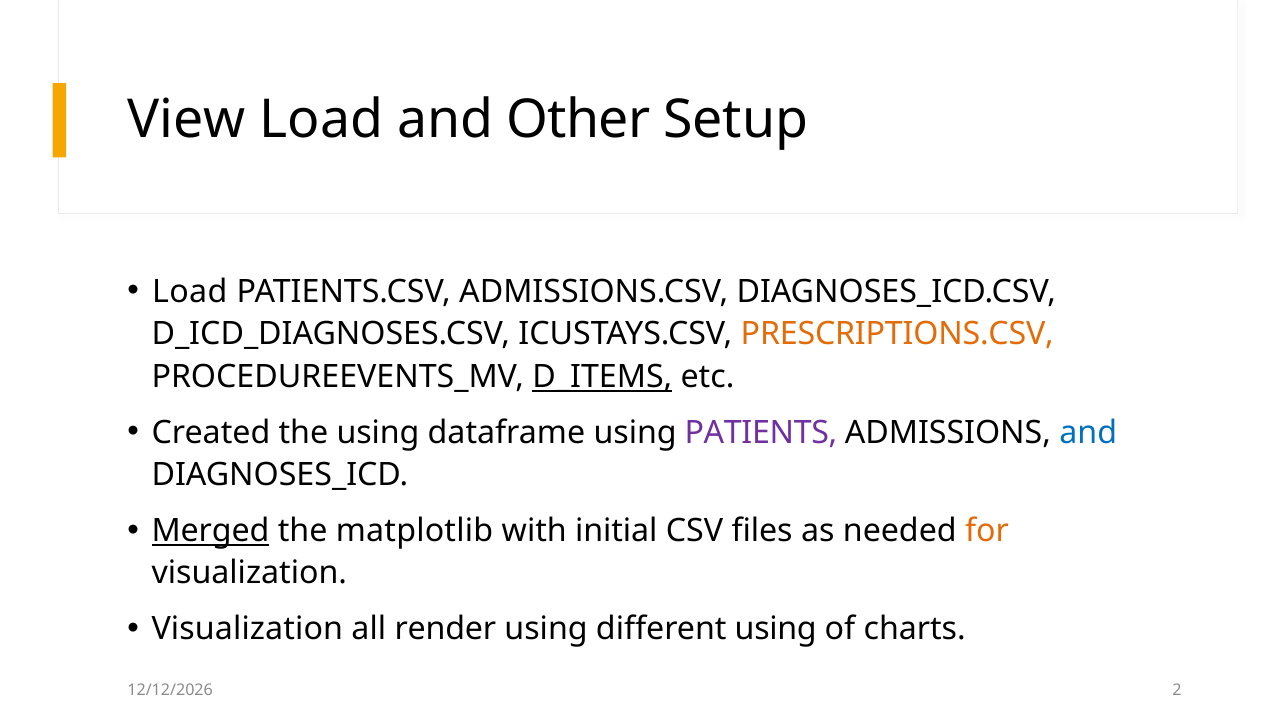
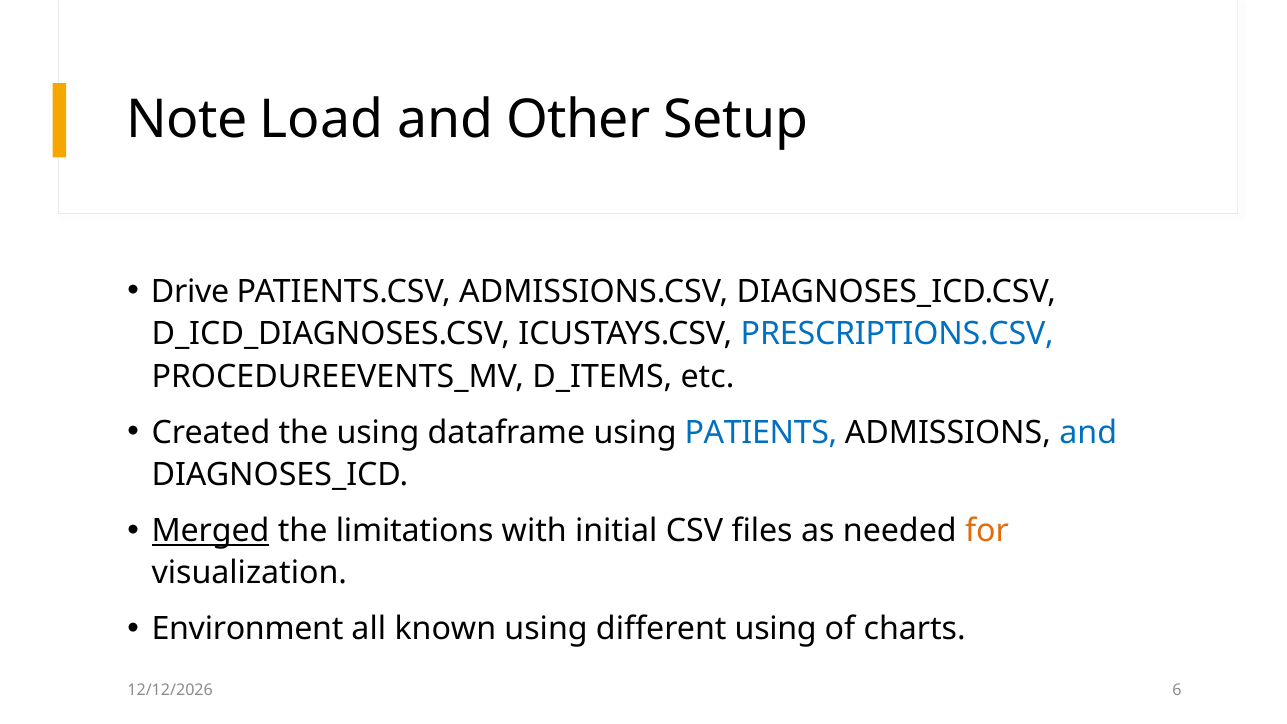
View: View -> Note (187, 120)
Load: Load -> Drive (190, 292)
PRESCRIPTIONS.CSV colour: orange -> blue (897, 334)
D_ITEMS underline: present -> none (602, 377)
PATIENTS colour: purple -> blue (761, 433)
matplotlib: matplotlib -> limitations (415, 531)
Visualization: Visualization -> Environment (247, 629)
render: render -> known (445, 629)
2: 2 -> 6 (1177, 690)
